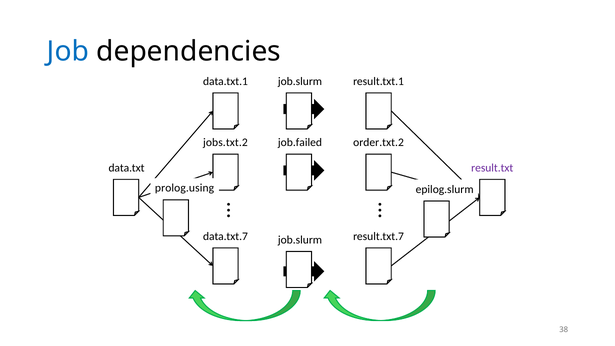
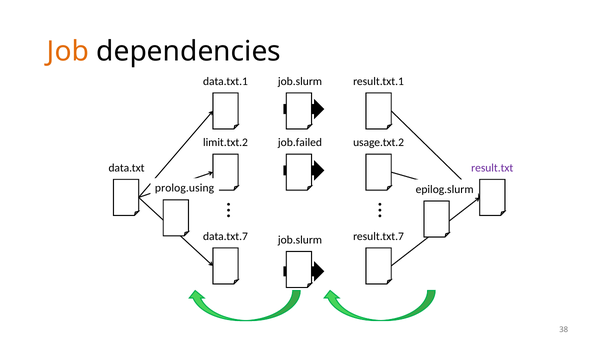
Job colour: blue -> orange (68, 52)
jobs.txt.2: jobs.txt.2 -> limit.txt.2 (225, 143)
order.txt.2: order.txt.2 -> usage.txt.2 (379, 143)
